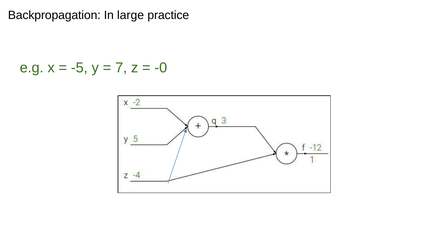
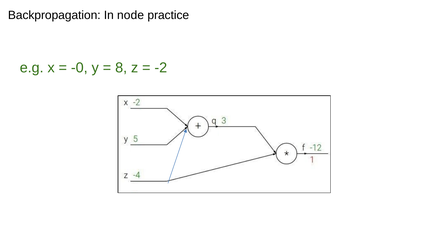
large: large -> node (131, 15)
-5: -5 -> -0 (79, 68)
7: 7 -> 8 (121, 68)
-0: -0 -> -2 (161, 68)
